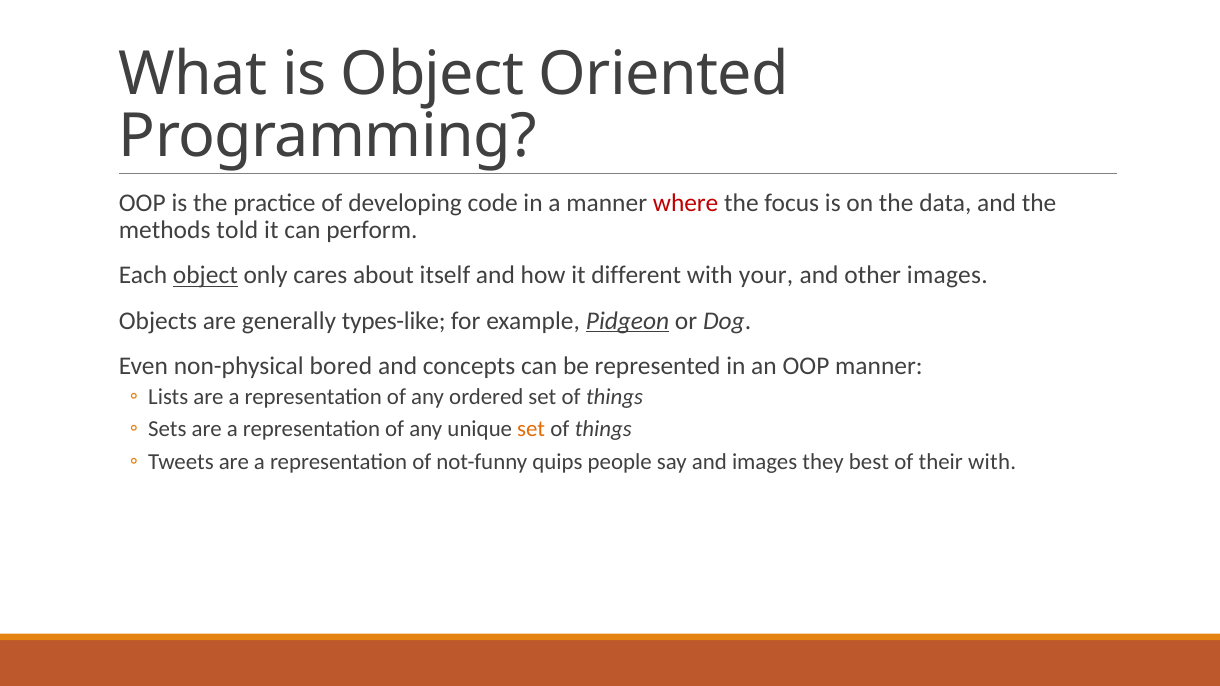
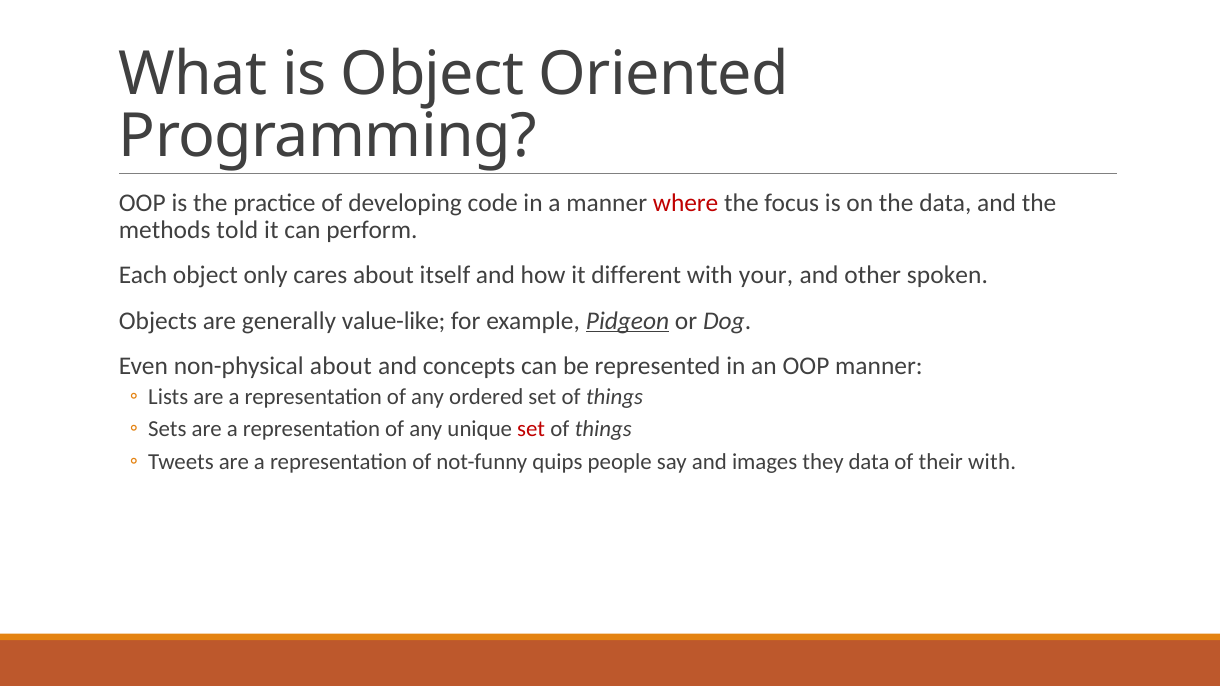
object underline: present -> none (205, 276)
other images: images -> spoken (947, 276)
types-like: types-like -> value-like (394, 321)
non-physical bored: bored -> about (341, 366)
set colour: orange -> red (531, 430)
they best: best -> data (869, 462)
